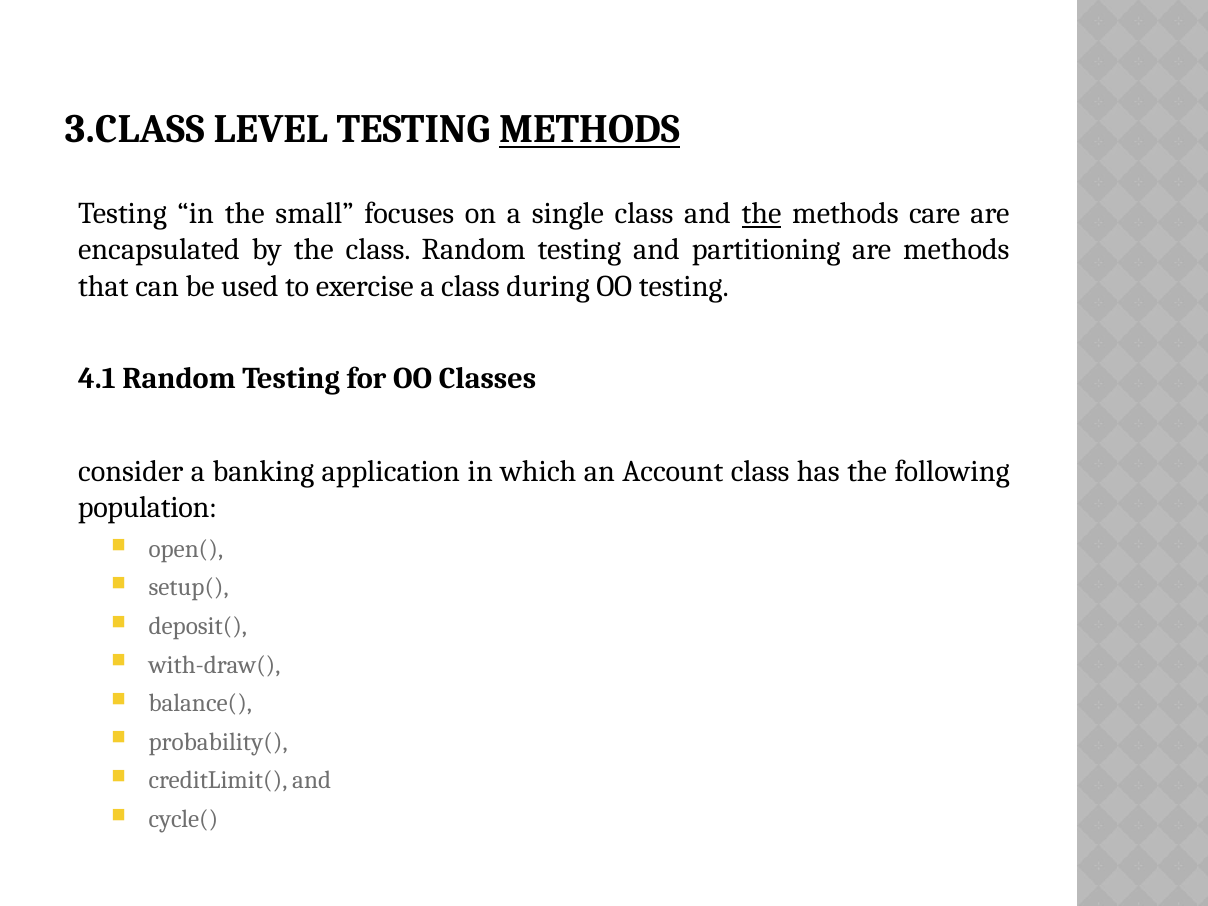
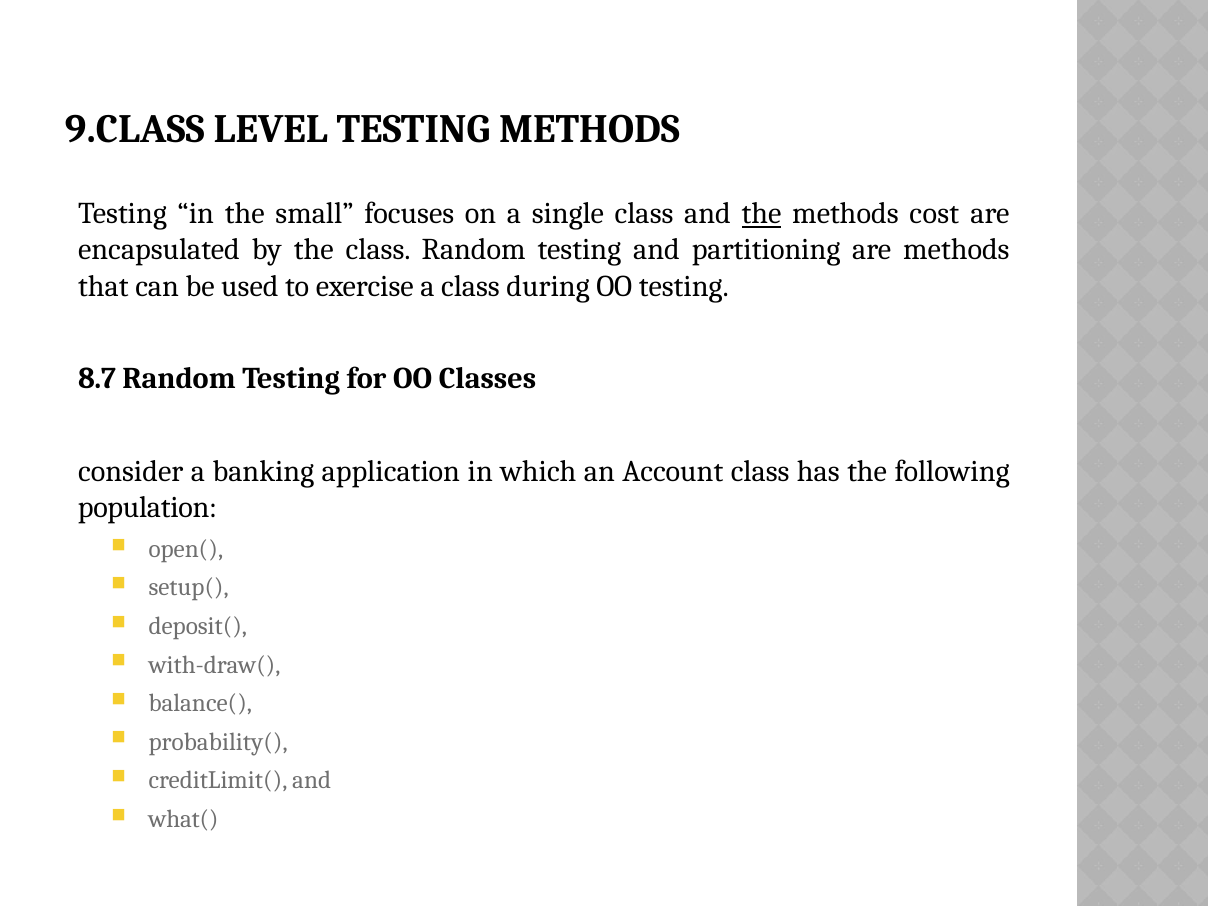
3.CLASS: 3.CLASS -> 9.CLASS (135, 130)
METHODS underline: present -> none (589, 130)
care: care -> cost (934, 214)
4.1: 4.1 -> 8.7 (97, 379)
cycle(: cycle( -> what( (183, 819)
